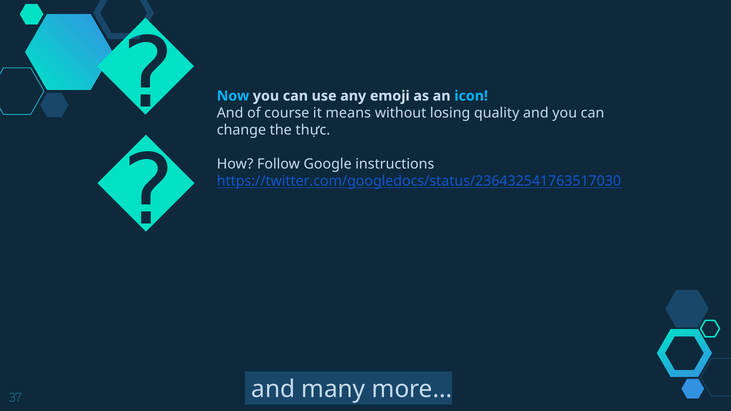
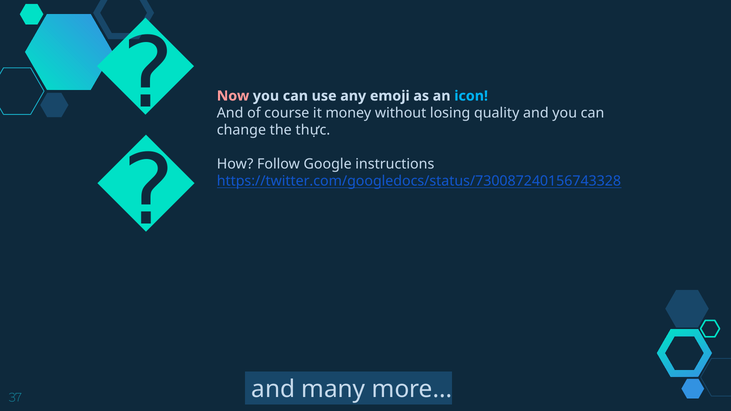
Now colour: light blue -> pink (233, 96)
means: means -> money (348, 113)
https://twitter.com/googledocs/status/236432541763517030: https://twitter.com/googledocs/status/236432541763517030 -> https://twitter.com/googledocs/status/730087240156743328 (419, 181)
